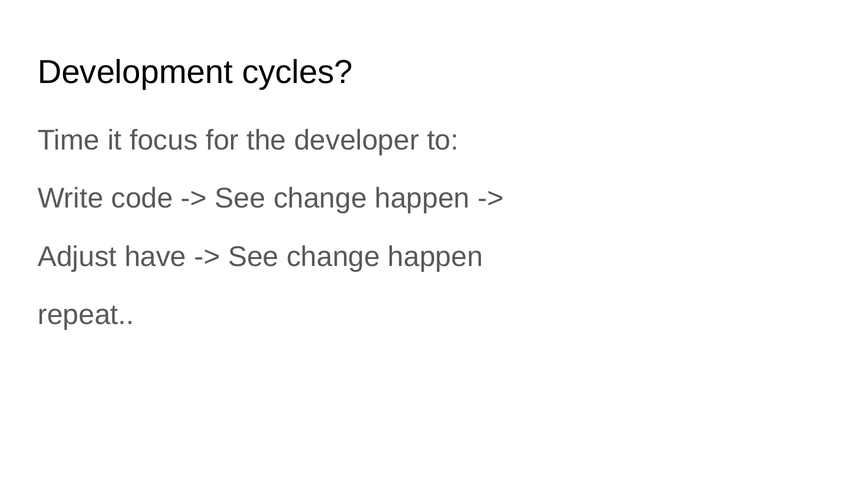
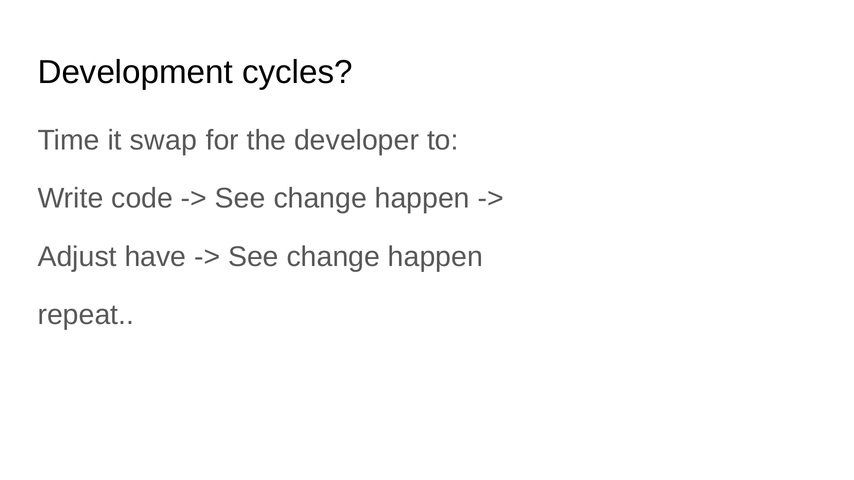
focus: focus -> swap (164, 140)
